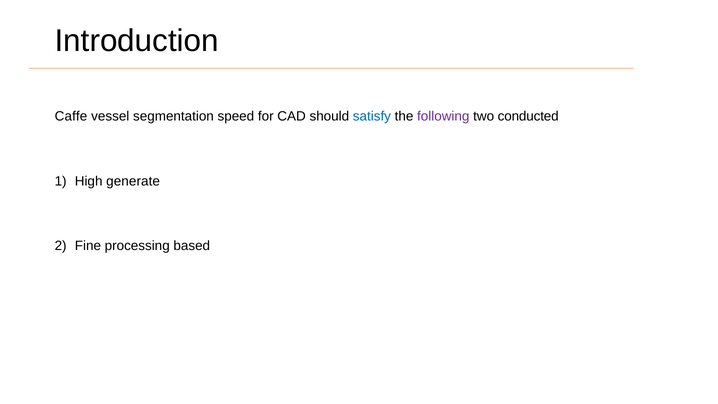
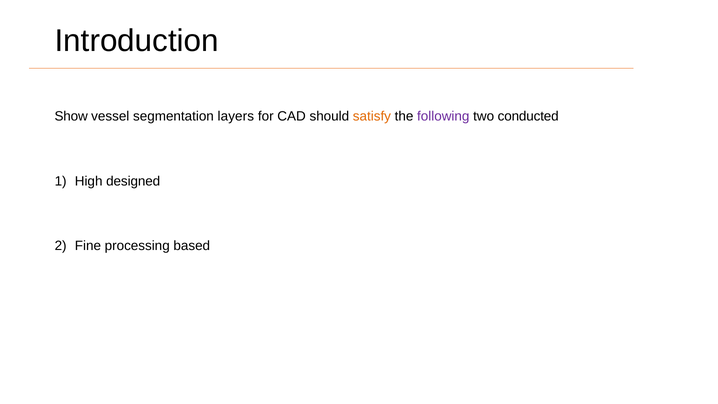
Caffe: Caffe -> Show (71, 116)
speed: speed -> layers (236, 116)
satisfy colour: blue -> orange (372, 116)
generate: generate -> designed (133, 181)
